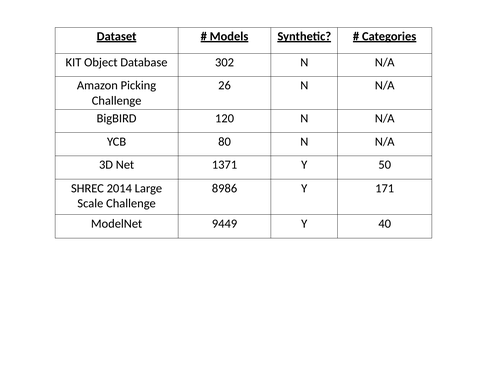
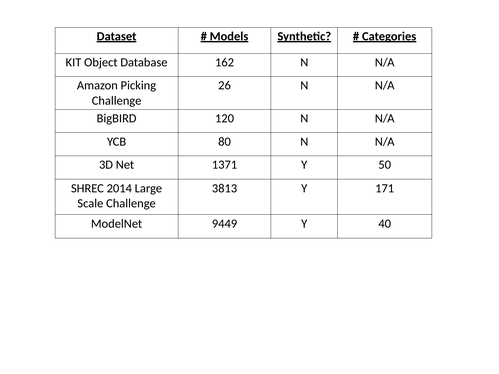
302: 302 -> 162 (225, 62)
8986: 8986 -> 3813 (225, 188)
